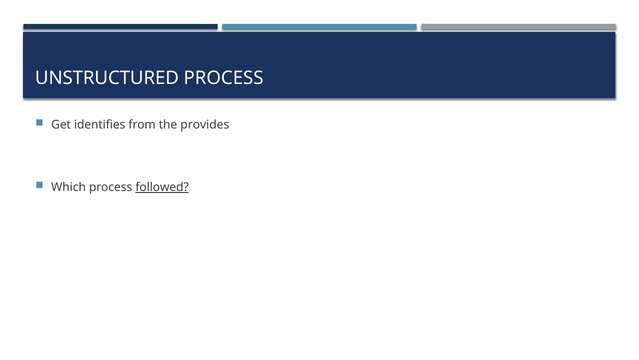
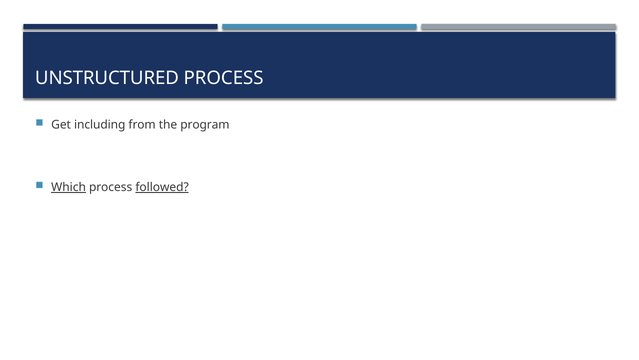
identifies: identifies -> including (100, 125)
provides: provides -> program (205, 125)
Which underline: none -> present (69, 187)
